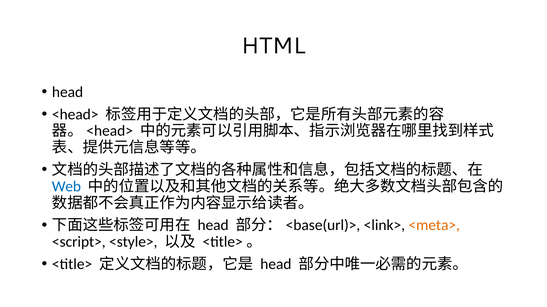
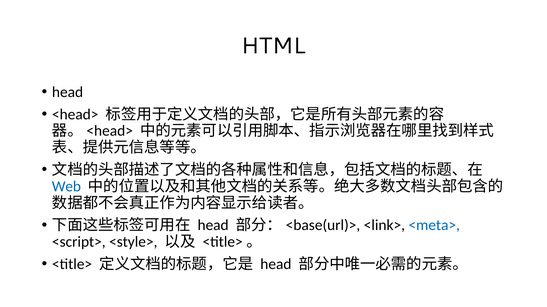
<meta> colour: orange -> blue (434, 226)
